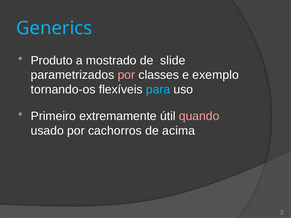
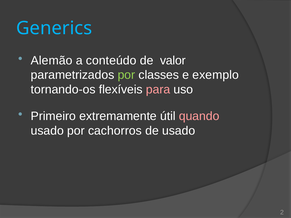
Produto: Produto -> Alemão (52, 61)
mostrado: mostrado -> conteúdo (111, 61)
slide: slide -> valor (173, 61)
por colour: pink -> light green (126, 75)
para colour: light blue -> pink (158, 90)
de acima: acima -> usado (179, 131)
